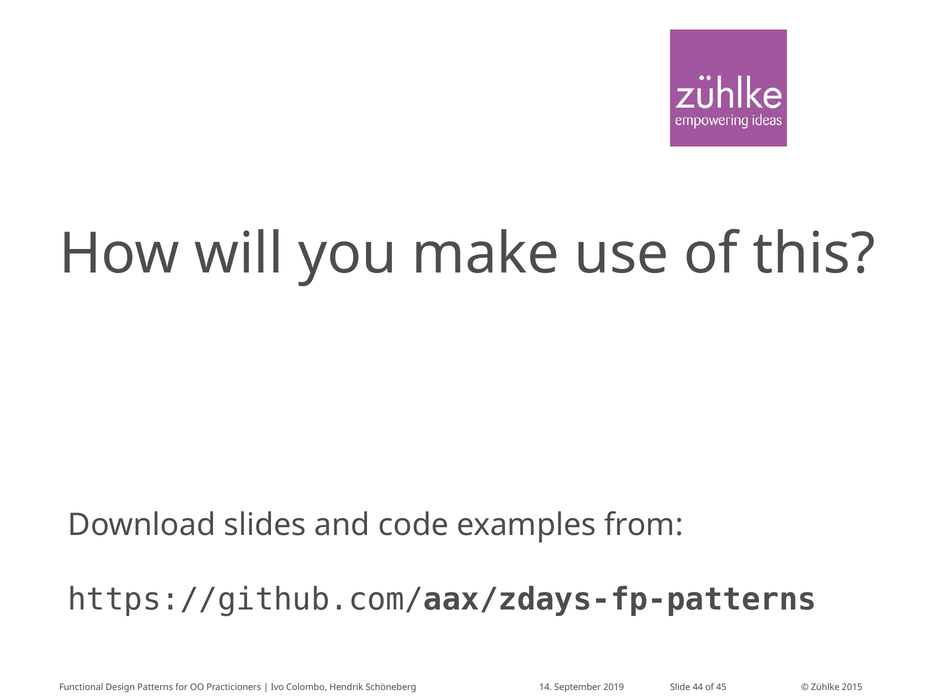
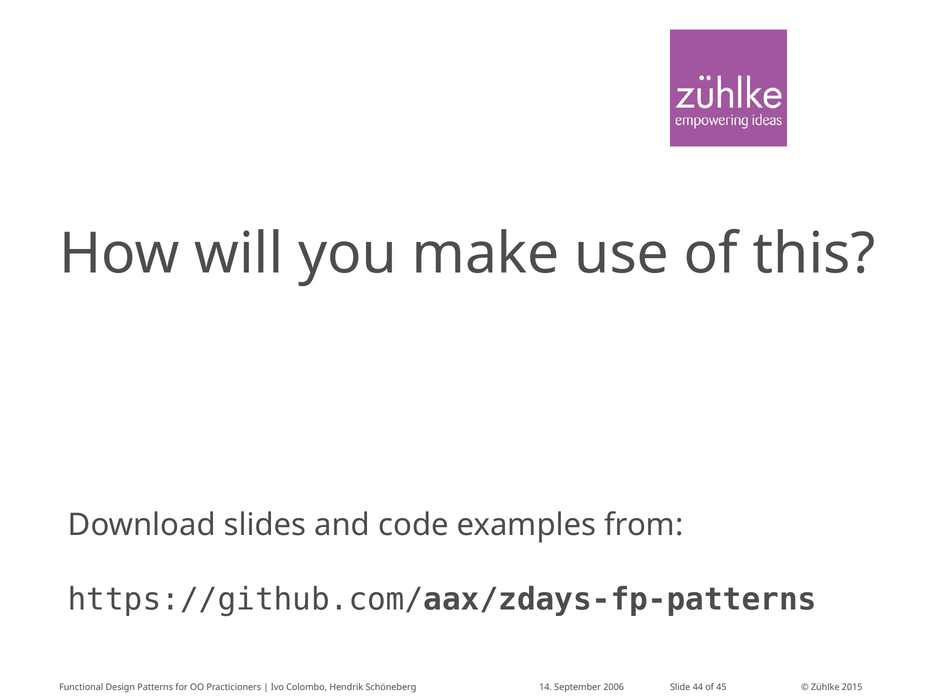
2019: 2019 -> 2006 (614, 687)
